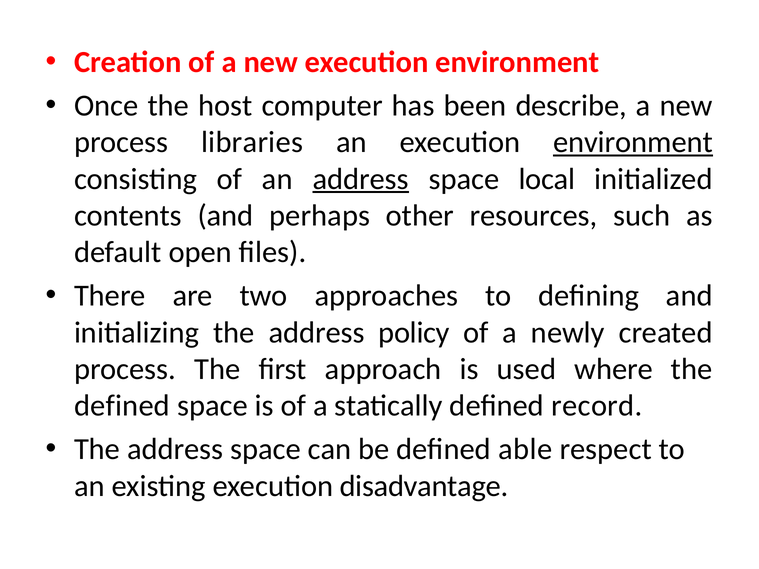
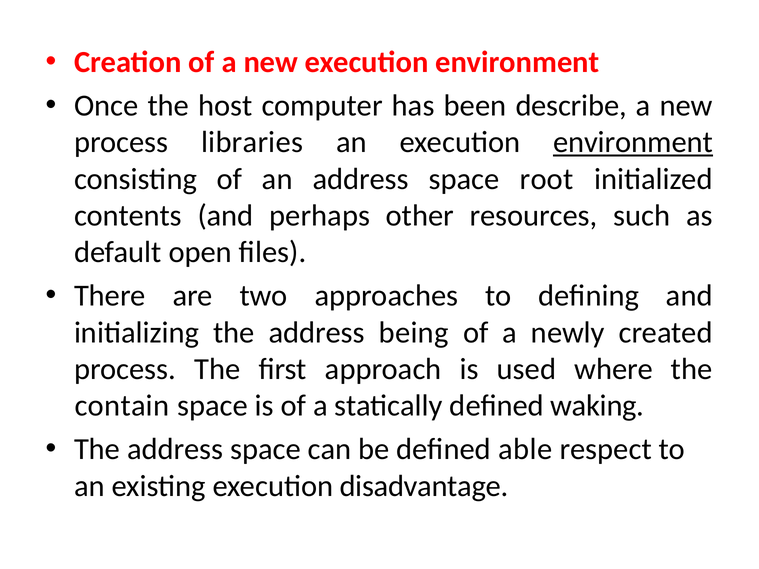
address underline: present -> none (361, 179)
local: local -> root (547, 179)
policy: policy -> being (414, 333)
defined: defined -> contain (122, 406)
record: record -> waking (597, 406)
